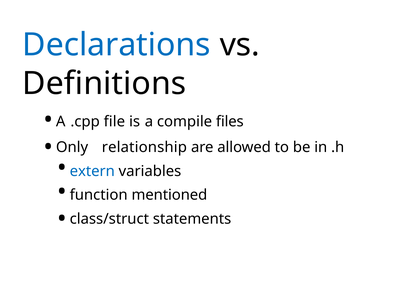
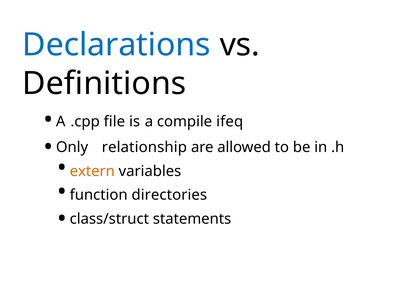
files: files -> ifeq (230, 121)
extern colour: blue -> orange (92, 171)
mentioned: mentioned -> directories (169, 195)
